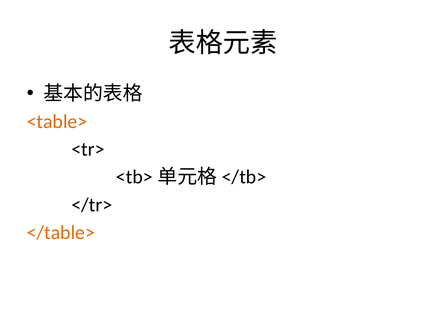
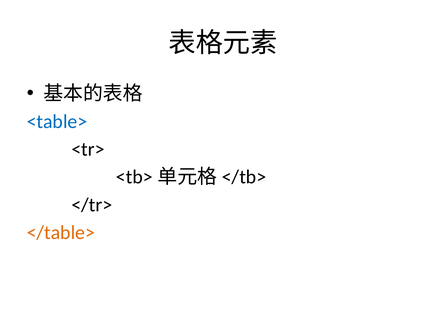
<table> colour: orange -> blue (57, 121)
